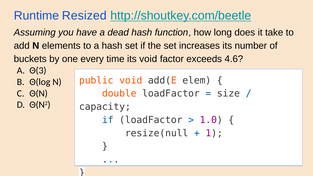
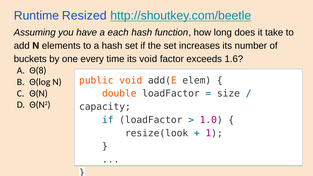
dead: dead -> each (118, 33)
4.6: 4.6 -> 1.6 (234, 59)
Θ(3: Θ(3 -> Θ(8 (38, 70)
resize(null: resize(null -> resize(look (157, 133)
